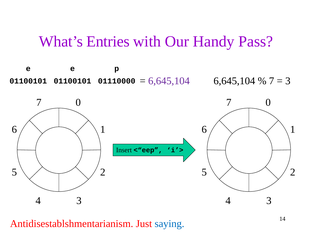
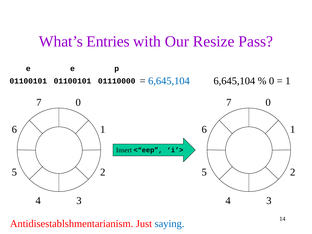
Handy: Handy -> Resize (214, 41)
6,645,104 colour: purple -> blue (169, 81)
7: 7 -> 0 (272, 81)
3: 3 -> 1 (288, 81)
